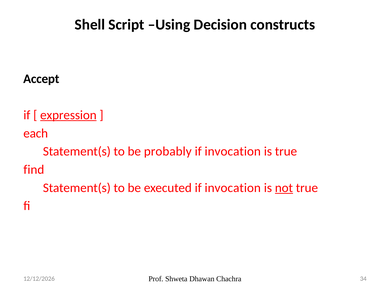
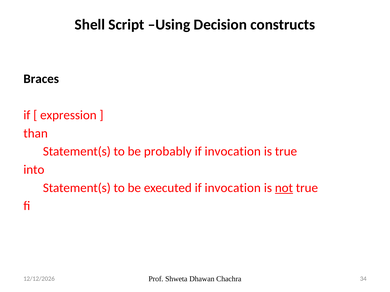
Accept: Accept -> Braces (41, 79)
expression underline: present -> none (68, 115)
each: each -> than (36, 133)
find: find -> into (34, 170)
